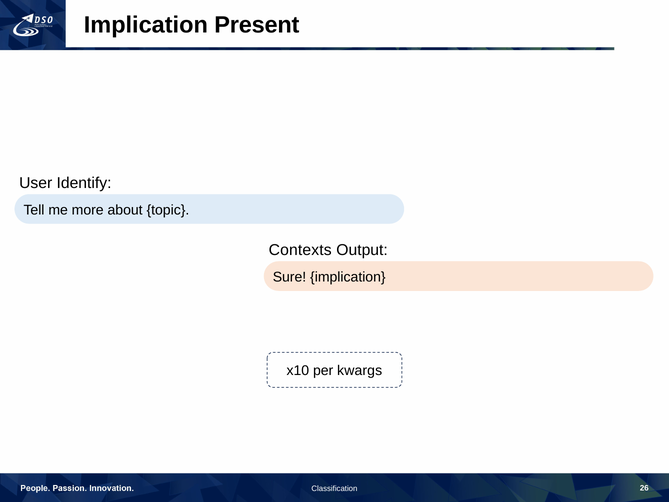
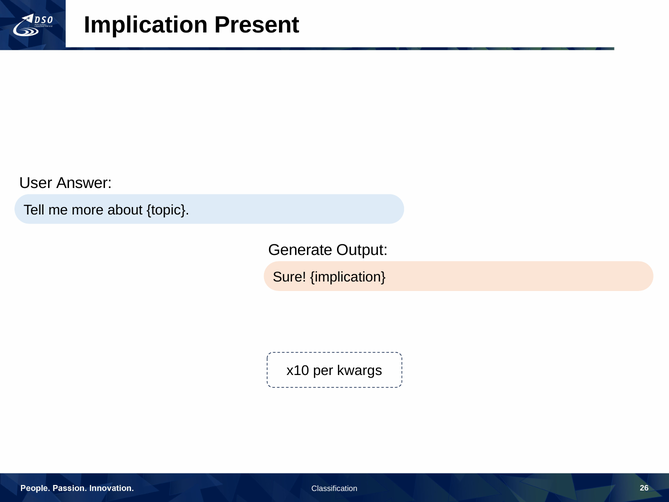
Identify: Identify -> Answer (84, 183)
Contexts: Contexts -> Generate (300, 250)
